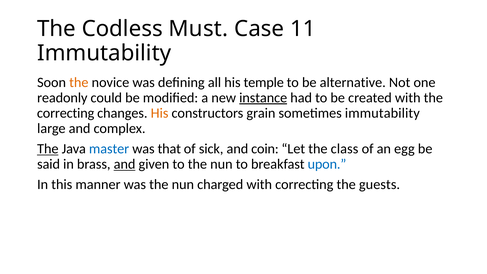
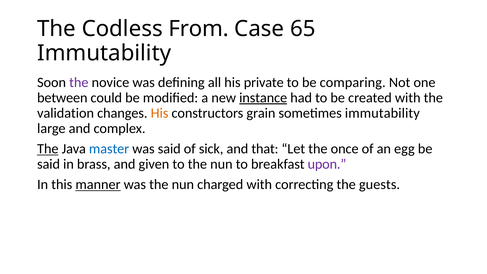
Must: Must -> From (199, 29)
11: 11 -> 65 (303, 29)
the colour: orange -> purple (79, 82)
temple: temple -> private (264, 82)
alternative: alternative -> comparing (353, 82)
readonly: readonly -> between (62, 98)
correcting: correcting -> validation (66, 113)
was that: that -> said (169, 149)
coin: coin -> that (265, 149)
class: class -> once (345, 149)
and underline: present -> none (125, 164)
upon colour: blue -> purple (327, 164)
manner underline: none -> present (98, 185)
